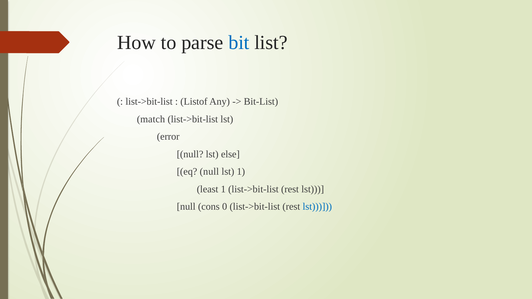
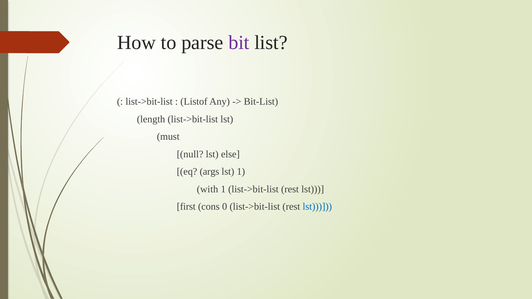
bit colour: blue -> purple (239, 43)
match: match -> length (151, 119)
error: error -> must (168, 137)
eq null: null -> args (209, 172)
least: least -> with (207, 189)
null: null -> first (186, 207)
